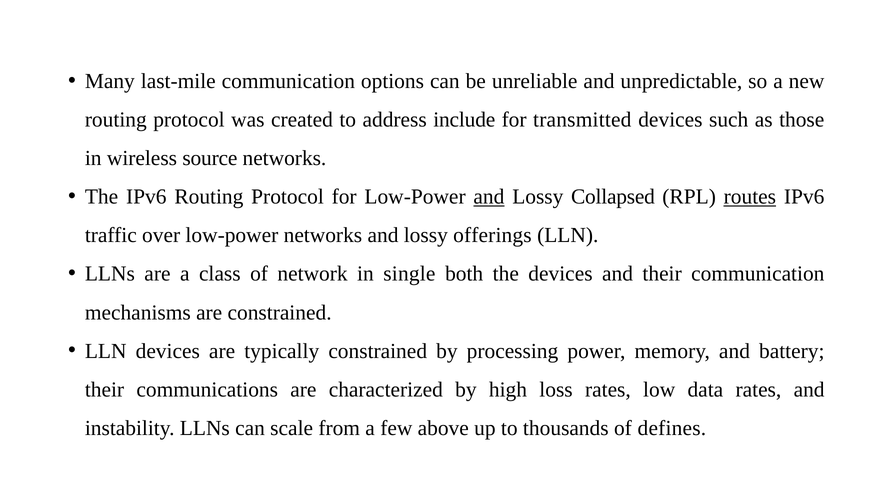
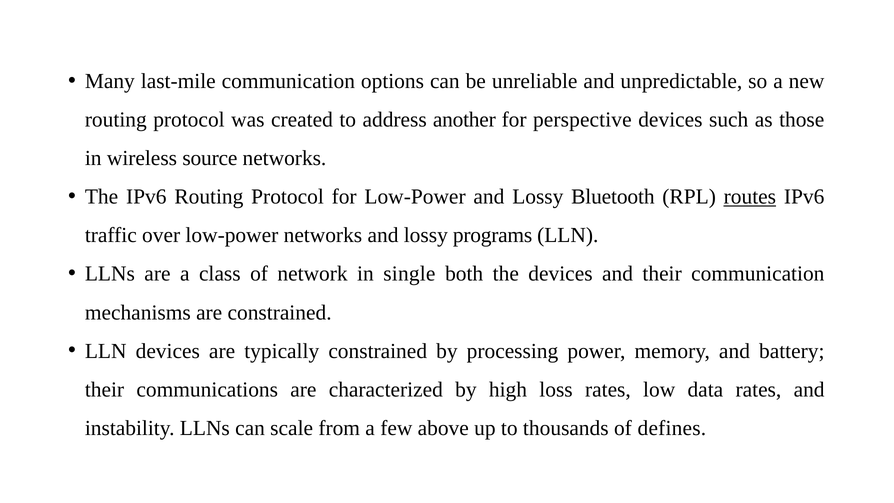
include: include -> another (464, 120)
transmitted: transmitted -> perspective (582, 120)
and underline: present -> none (489, 197)
Collapsed: Collapsed -> Bluetooth (613, 197)
offerings: offerings -> programs (493, 235)
